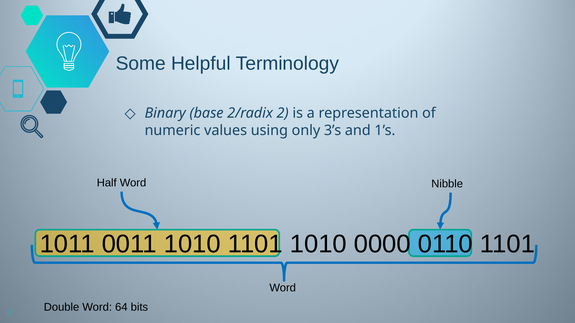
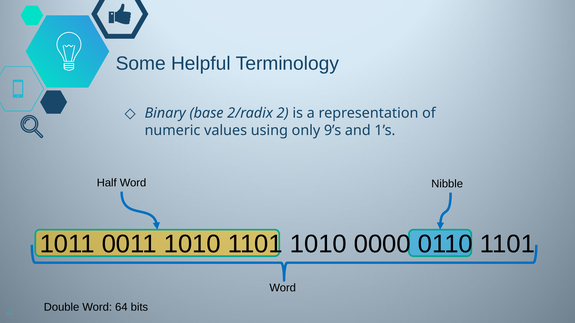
3’s: 3’s -> 9’s (333, 131)
